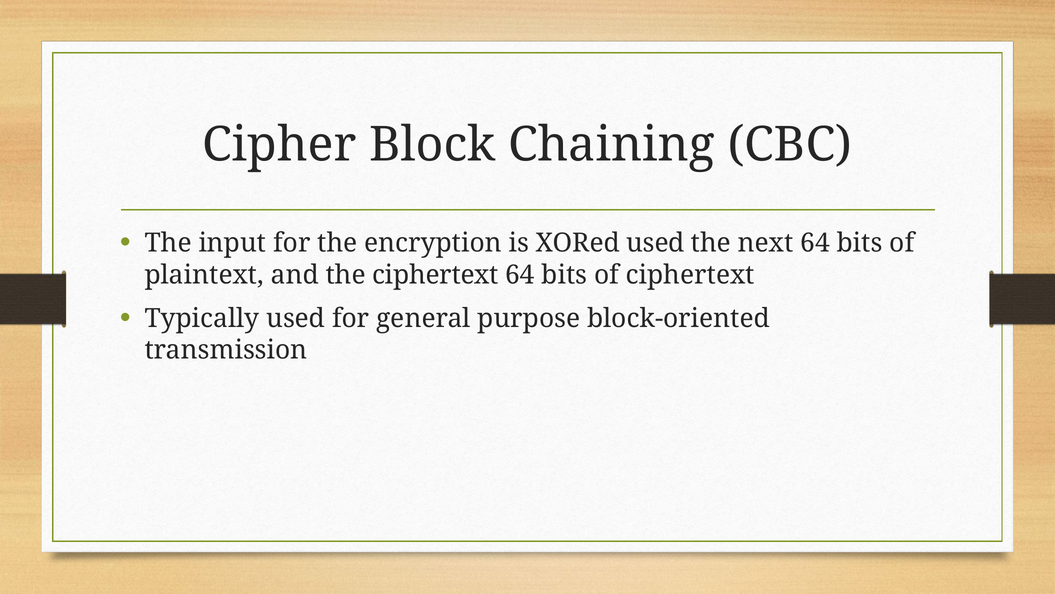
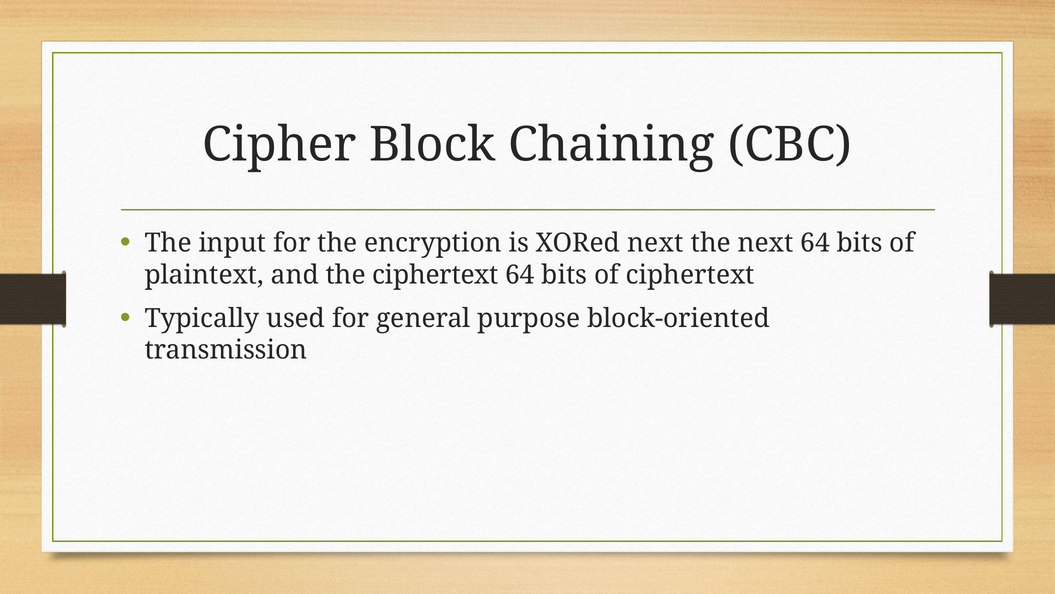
XORed used: used -> next (655, 243)
